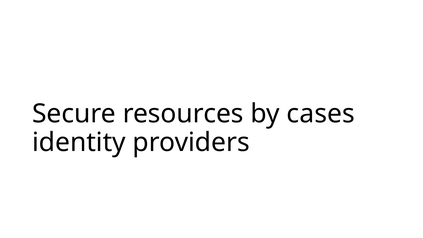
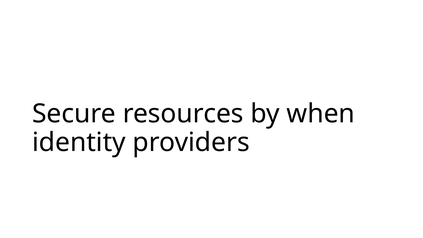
cases: cases -> when (321, 114)
